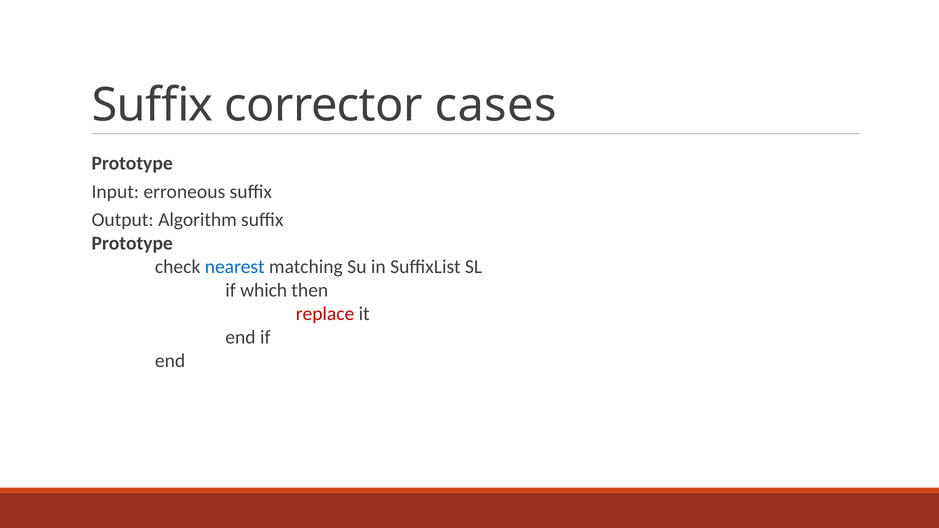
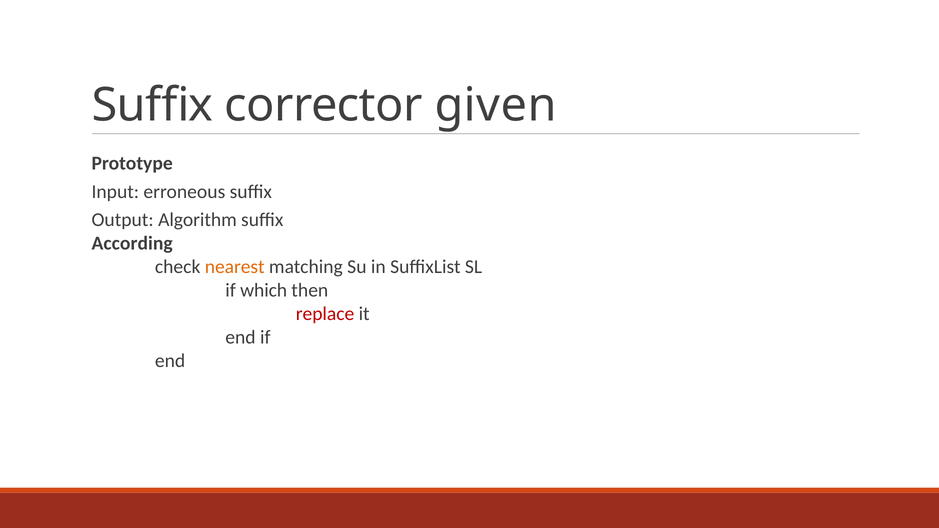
cases: cases -> given (496, 105)
Prototype: Prototype -> According (132, 243)
nearest colour: blue -> orange (235, 267)
